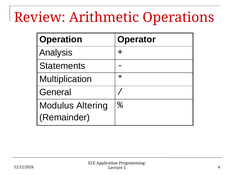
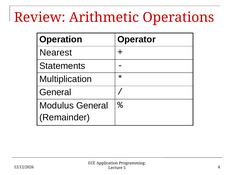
Analysis: Analysis -> Nearest (56, 53)
Modulus Altering: Altering -> General (92, 106)
